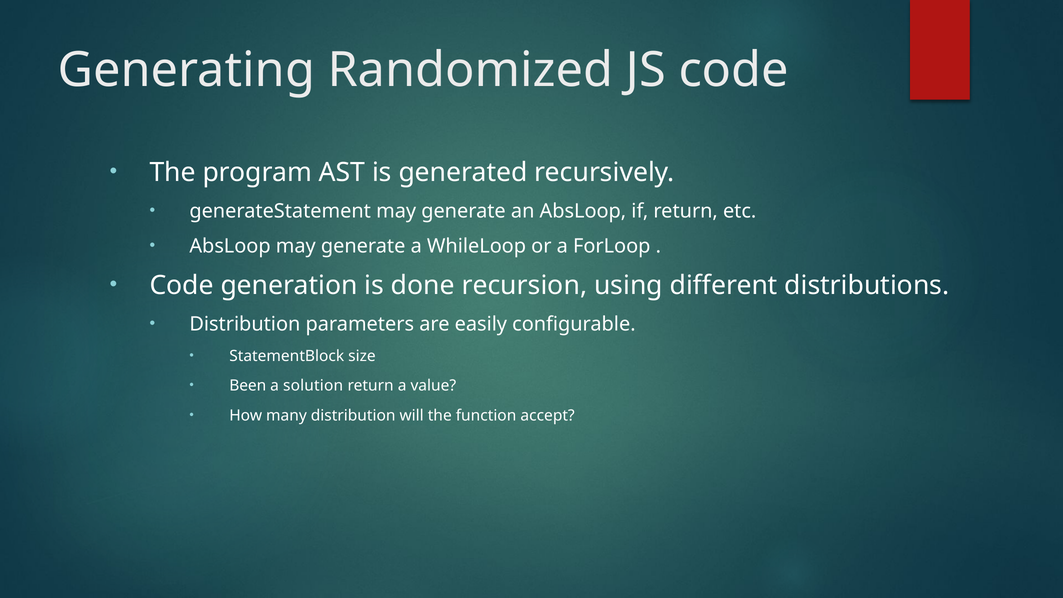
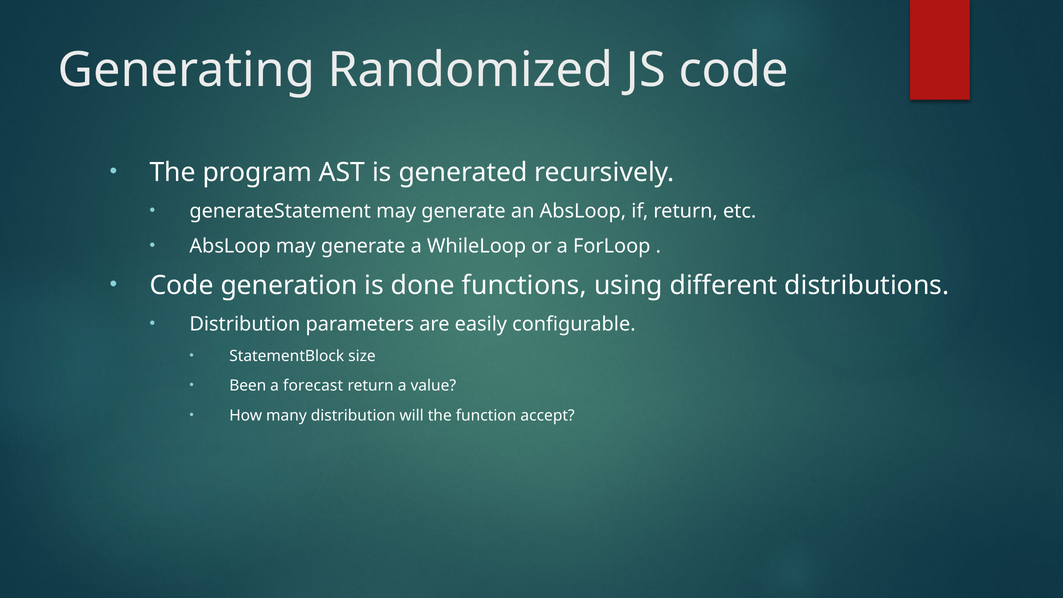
recursion: recursion -> functions (524, 285)
solution: solution -> forecast (313, 386)
